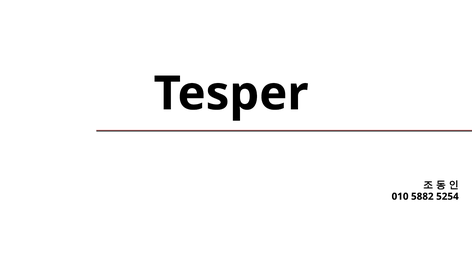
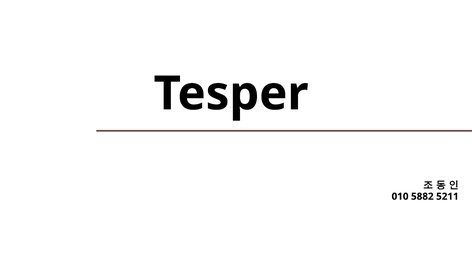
5254: 5254 -> 5211 (447, 196)
